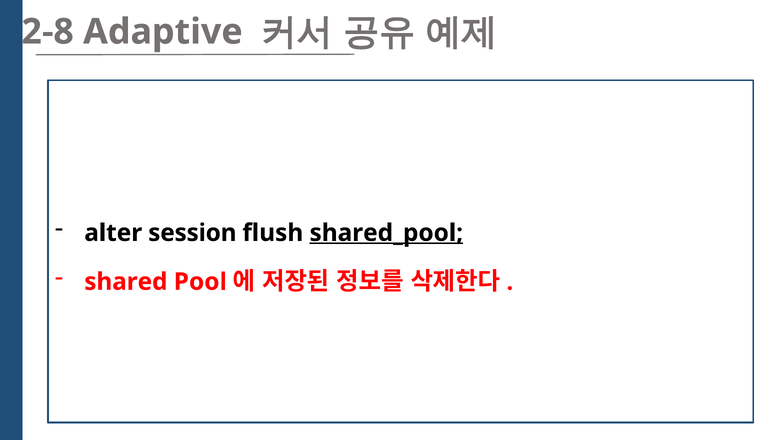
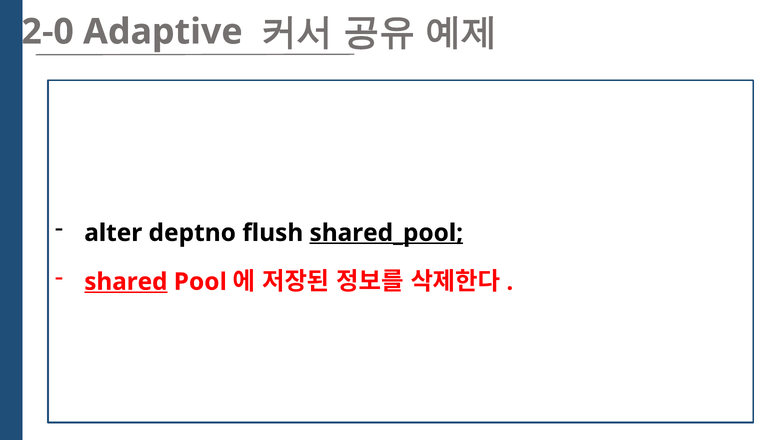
2-8: 2-8 -> 2-0 (48, 32)
session: session -> deptno (192, 233)
shared underline: none -> present (126, 282)
